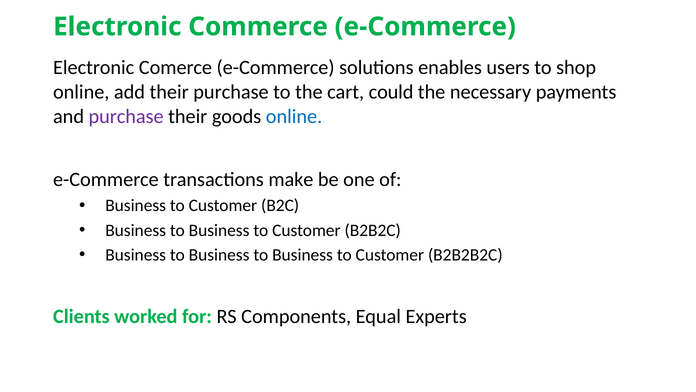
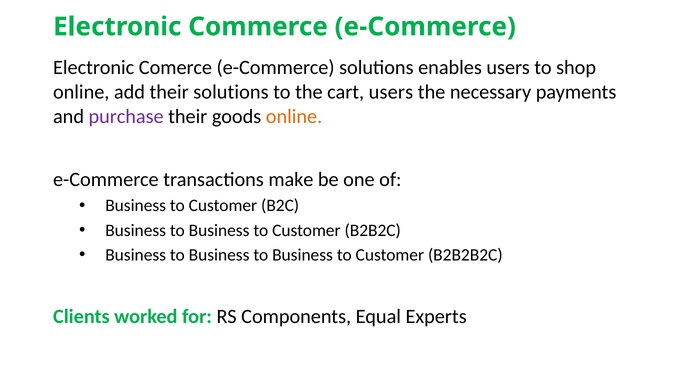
their purchase: purchase -> solutions (231, 92)
cart could: could -> users (391, 92)
online colour: blue -> orange (294, 116)
